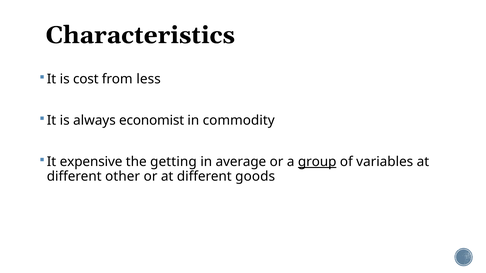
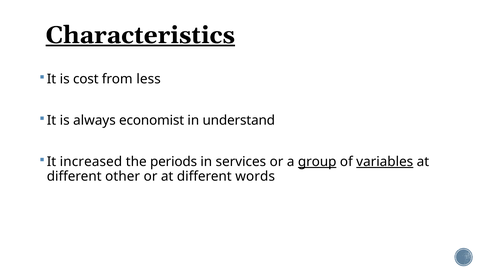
Characteristics underline: none -> present (140, 35)
commodity: commodity -> understand (239, 121)
expensive: expensive -> increased (91, 162)
getting: getting -> periods (174, 162)
average: average -> services (241, 162)
variables underline: none -> present (385, 162)
goods: goods -> words (255, 177)
